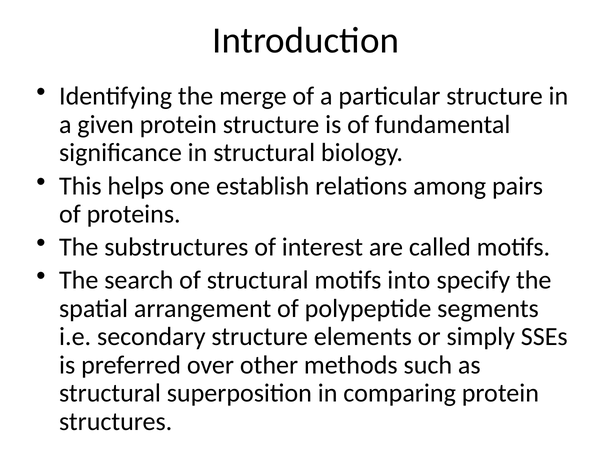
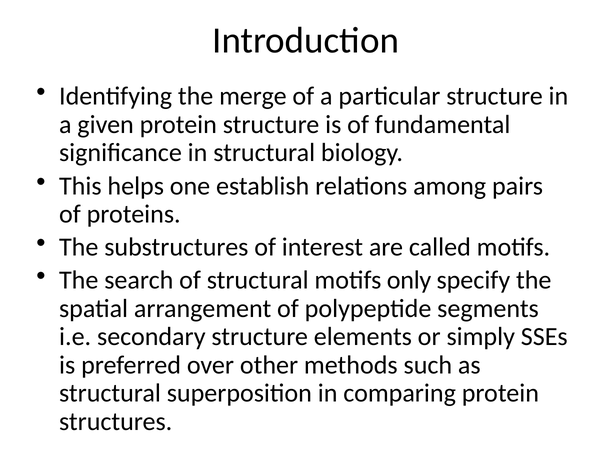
into: into -> only (409, 280)
